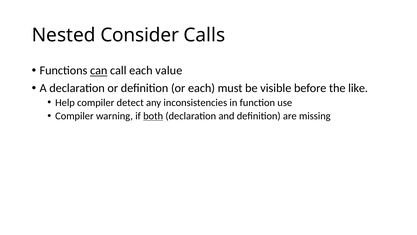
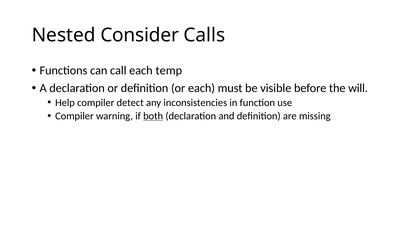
can underline: present -> none (99, 71)
value: value -> temp (169, 71)
like: like -> will (358, 88)
